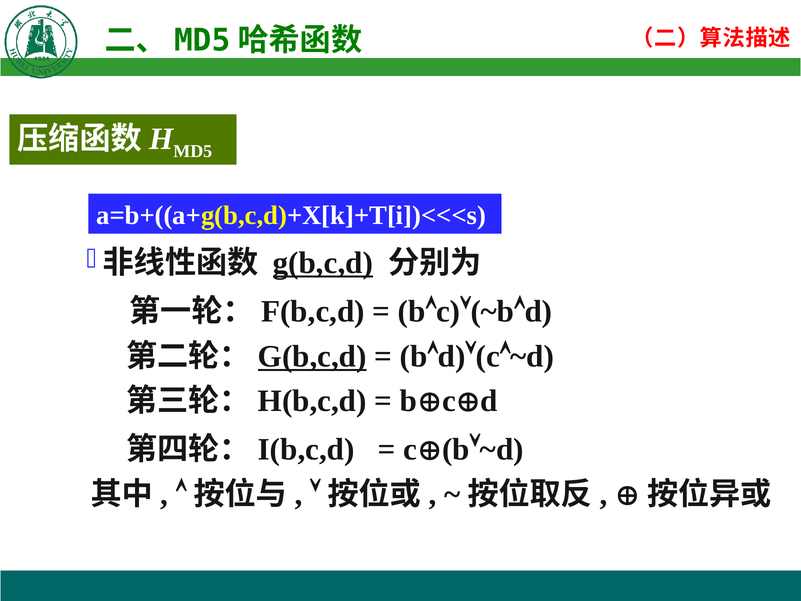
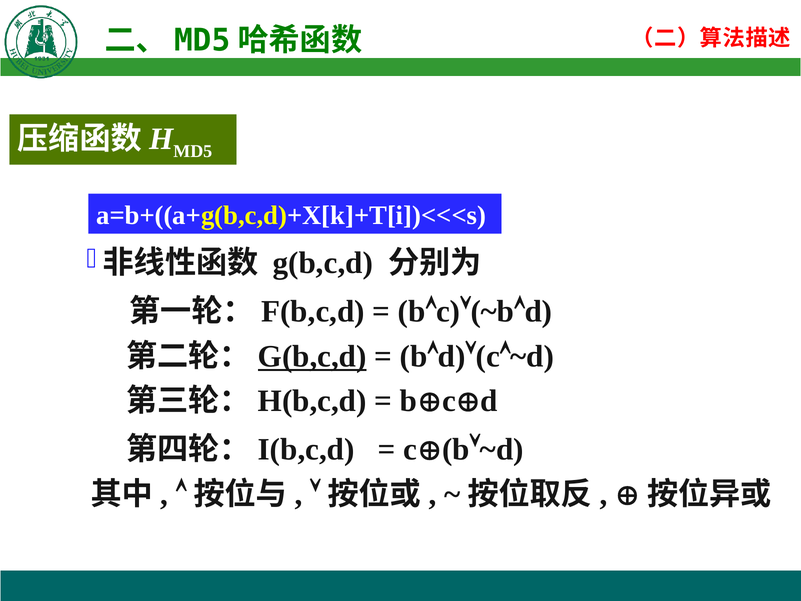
g(b,c,d underline: present -> none (323, 263)
